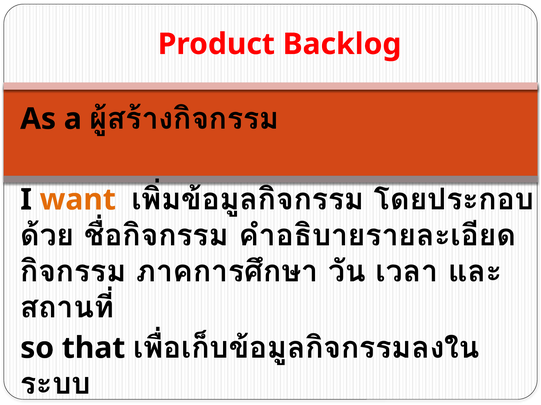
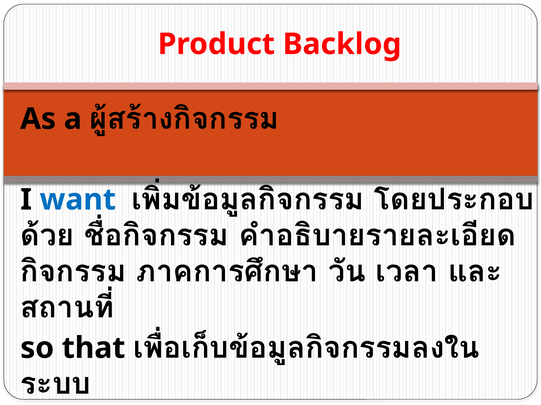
want colour: orange -> blue (78, 200)
